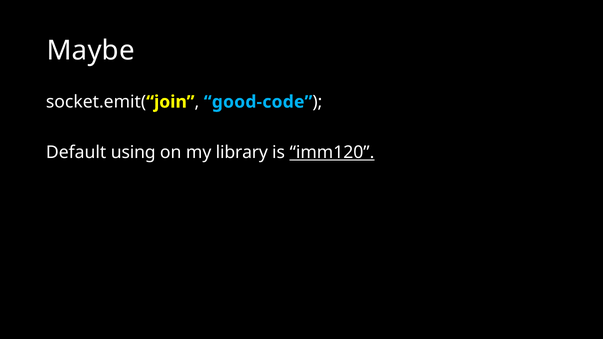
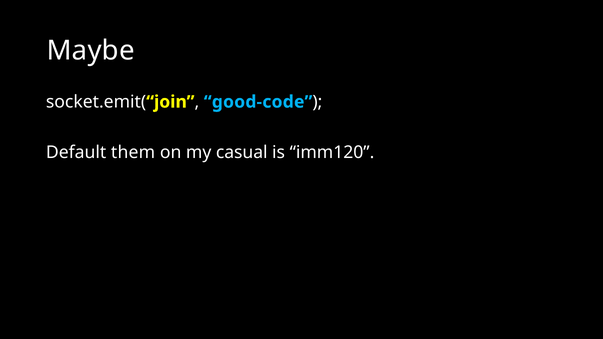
using: using -> them (133, 153)
library: library -> casual (242, 153)
imm120 underline: present -> none (332, 153)
